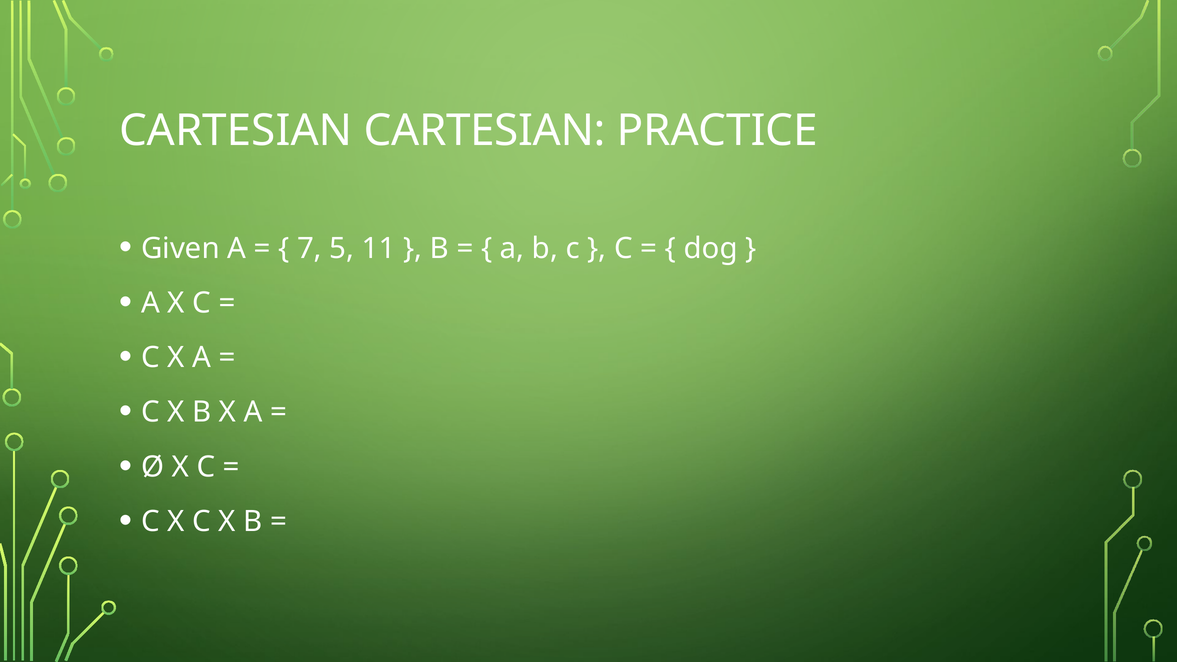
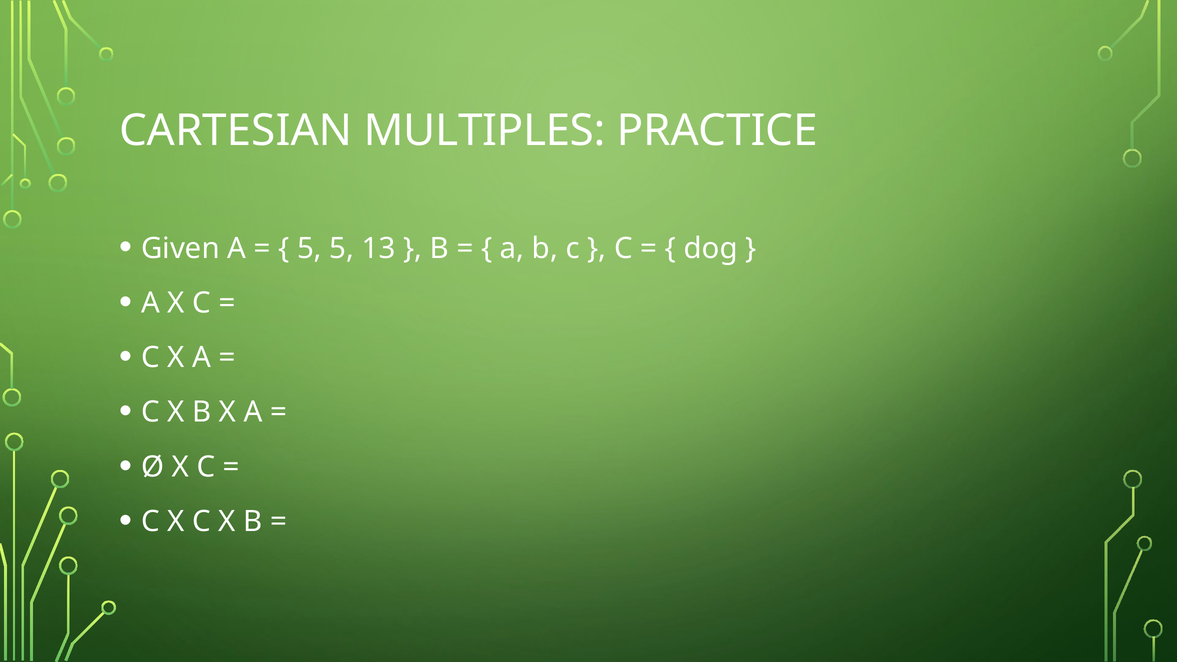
CARTESIAN CARTESIAN: CARTESIAN -> MULTIPLES (485, 131)
7: 7 -> 5 (309, 248)
11: 11 -> 13 (379, 248)
